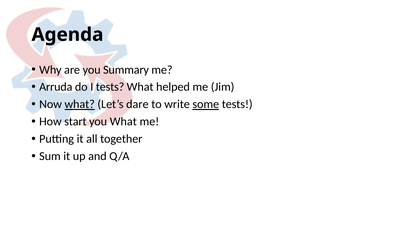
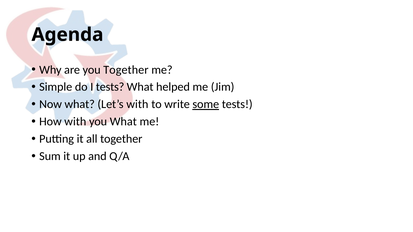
you Summary: Summary -> Together (126, 70)
Arruda: Arruda -> Simple (56, 87)
what underline: present -> none (80, 104)
Let’s dare: dare -> with (137, 104)
How start: start -> with (75, 122)
